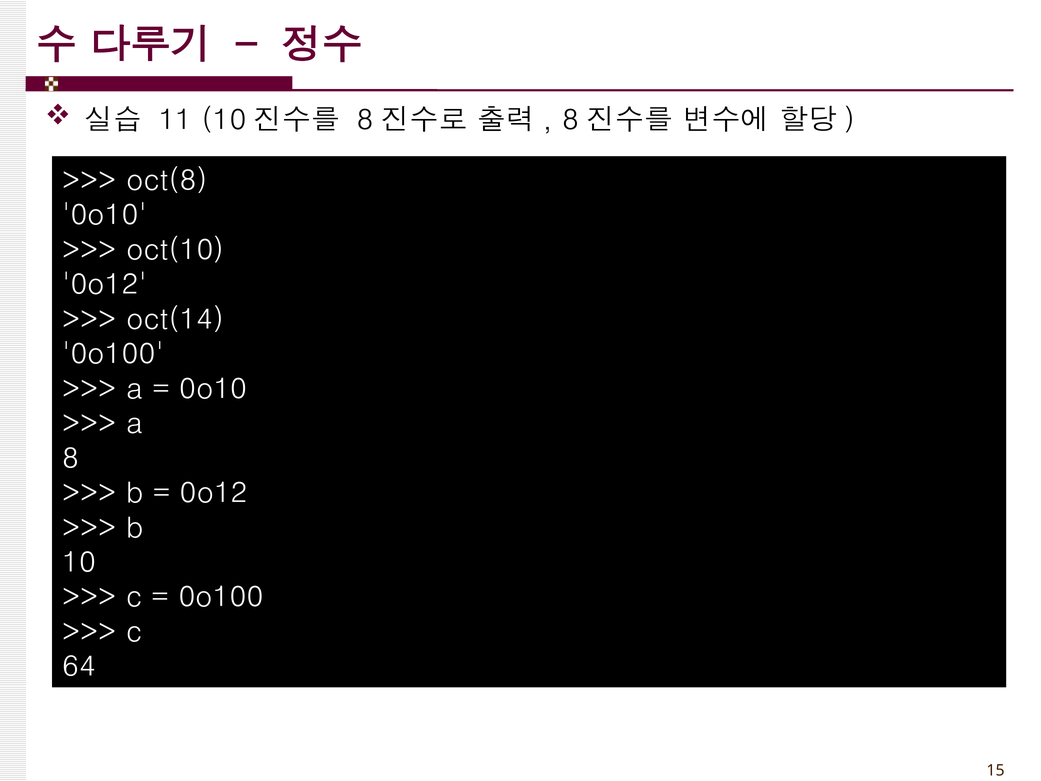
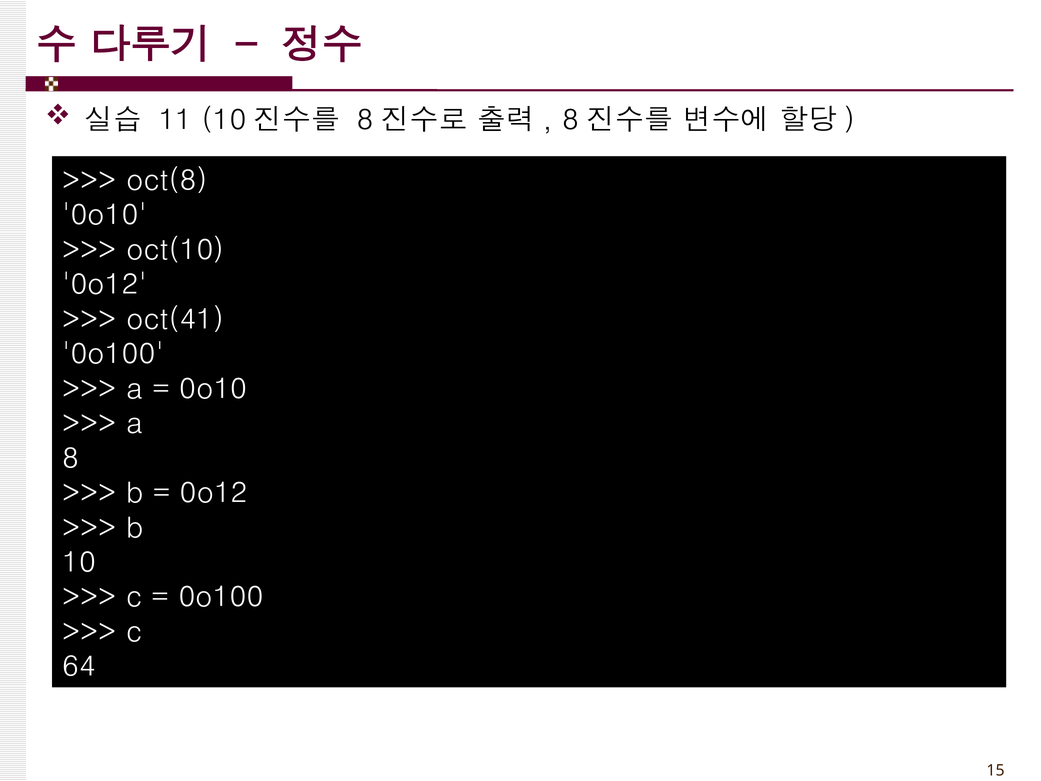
oct(14: oct(14 -> oct(41 (175, 320)
